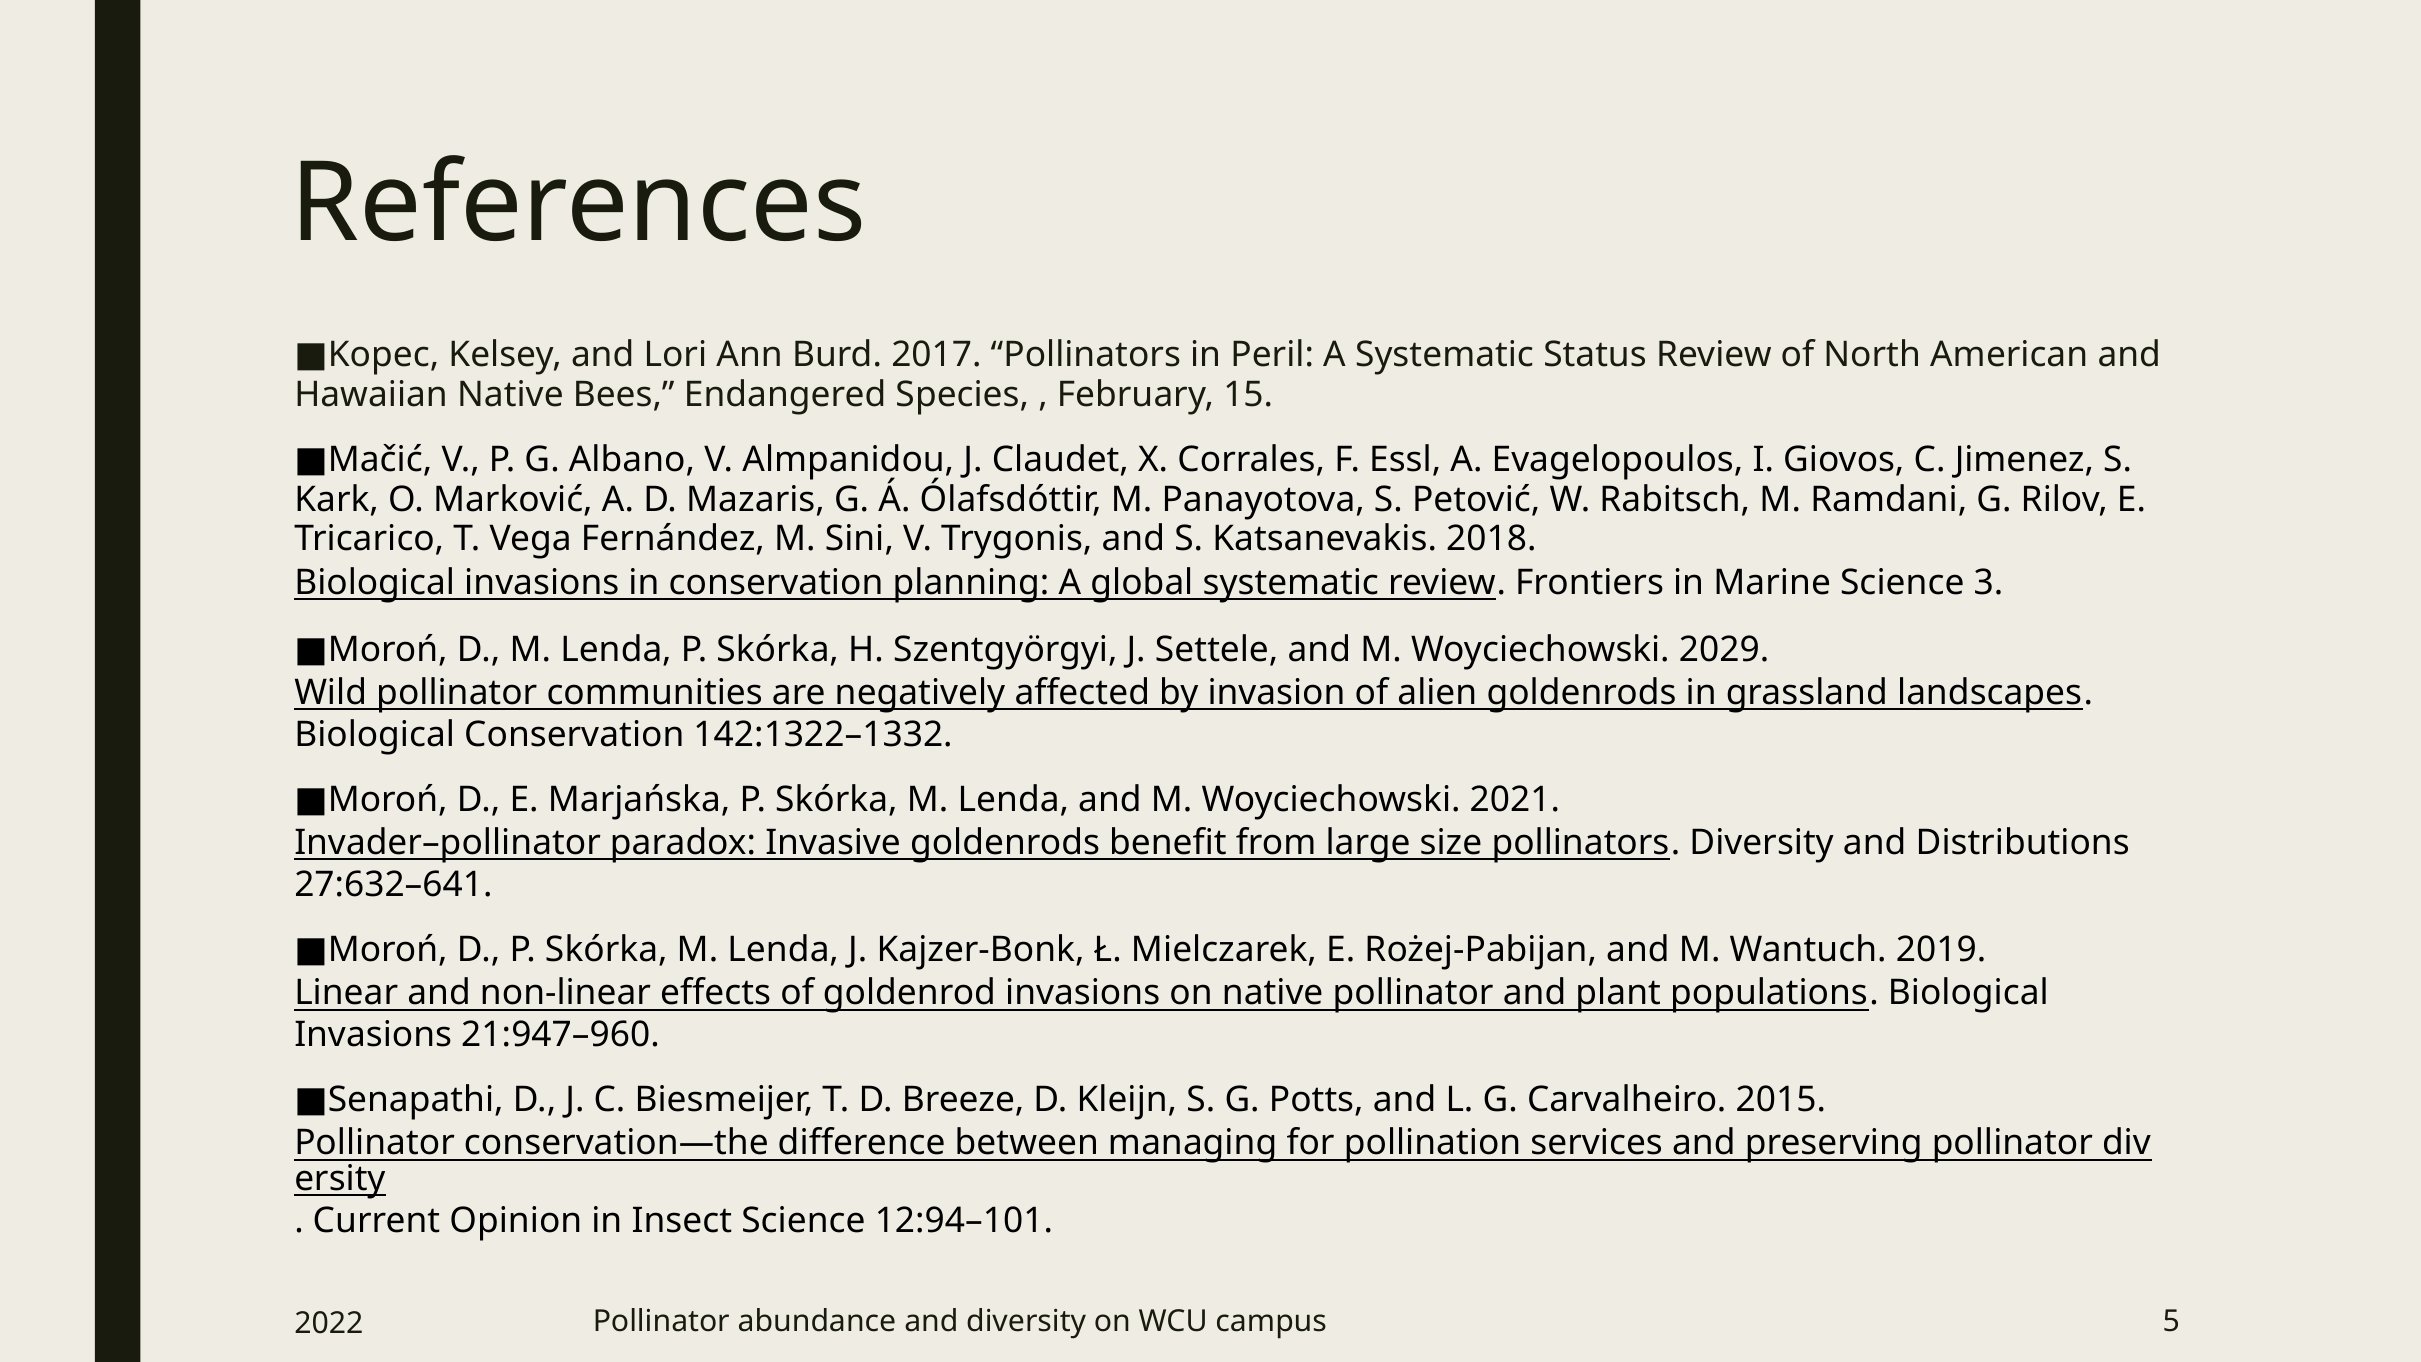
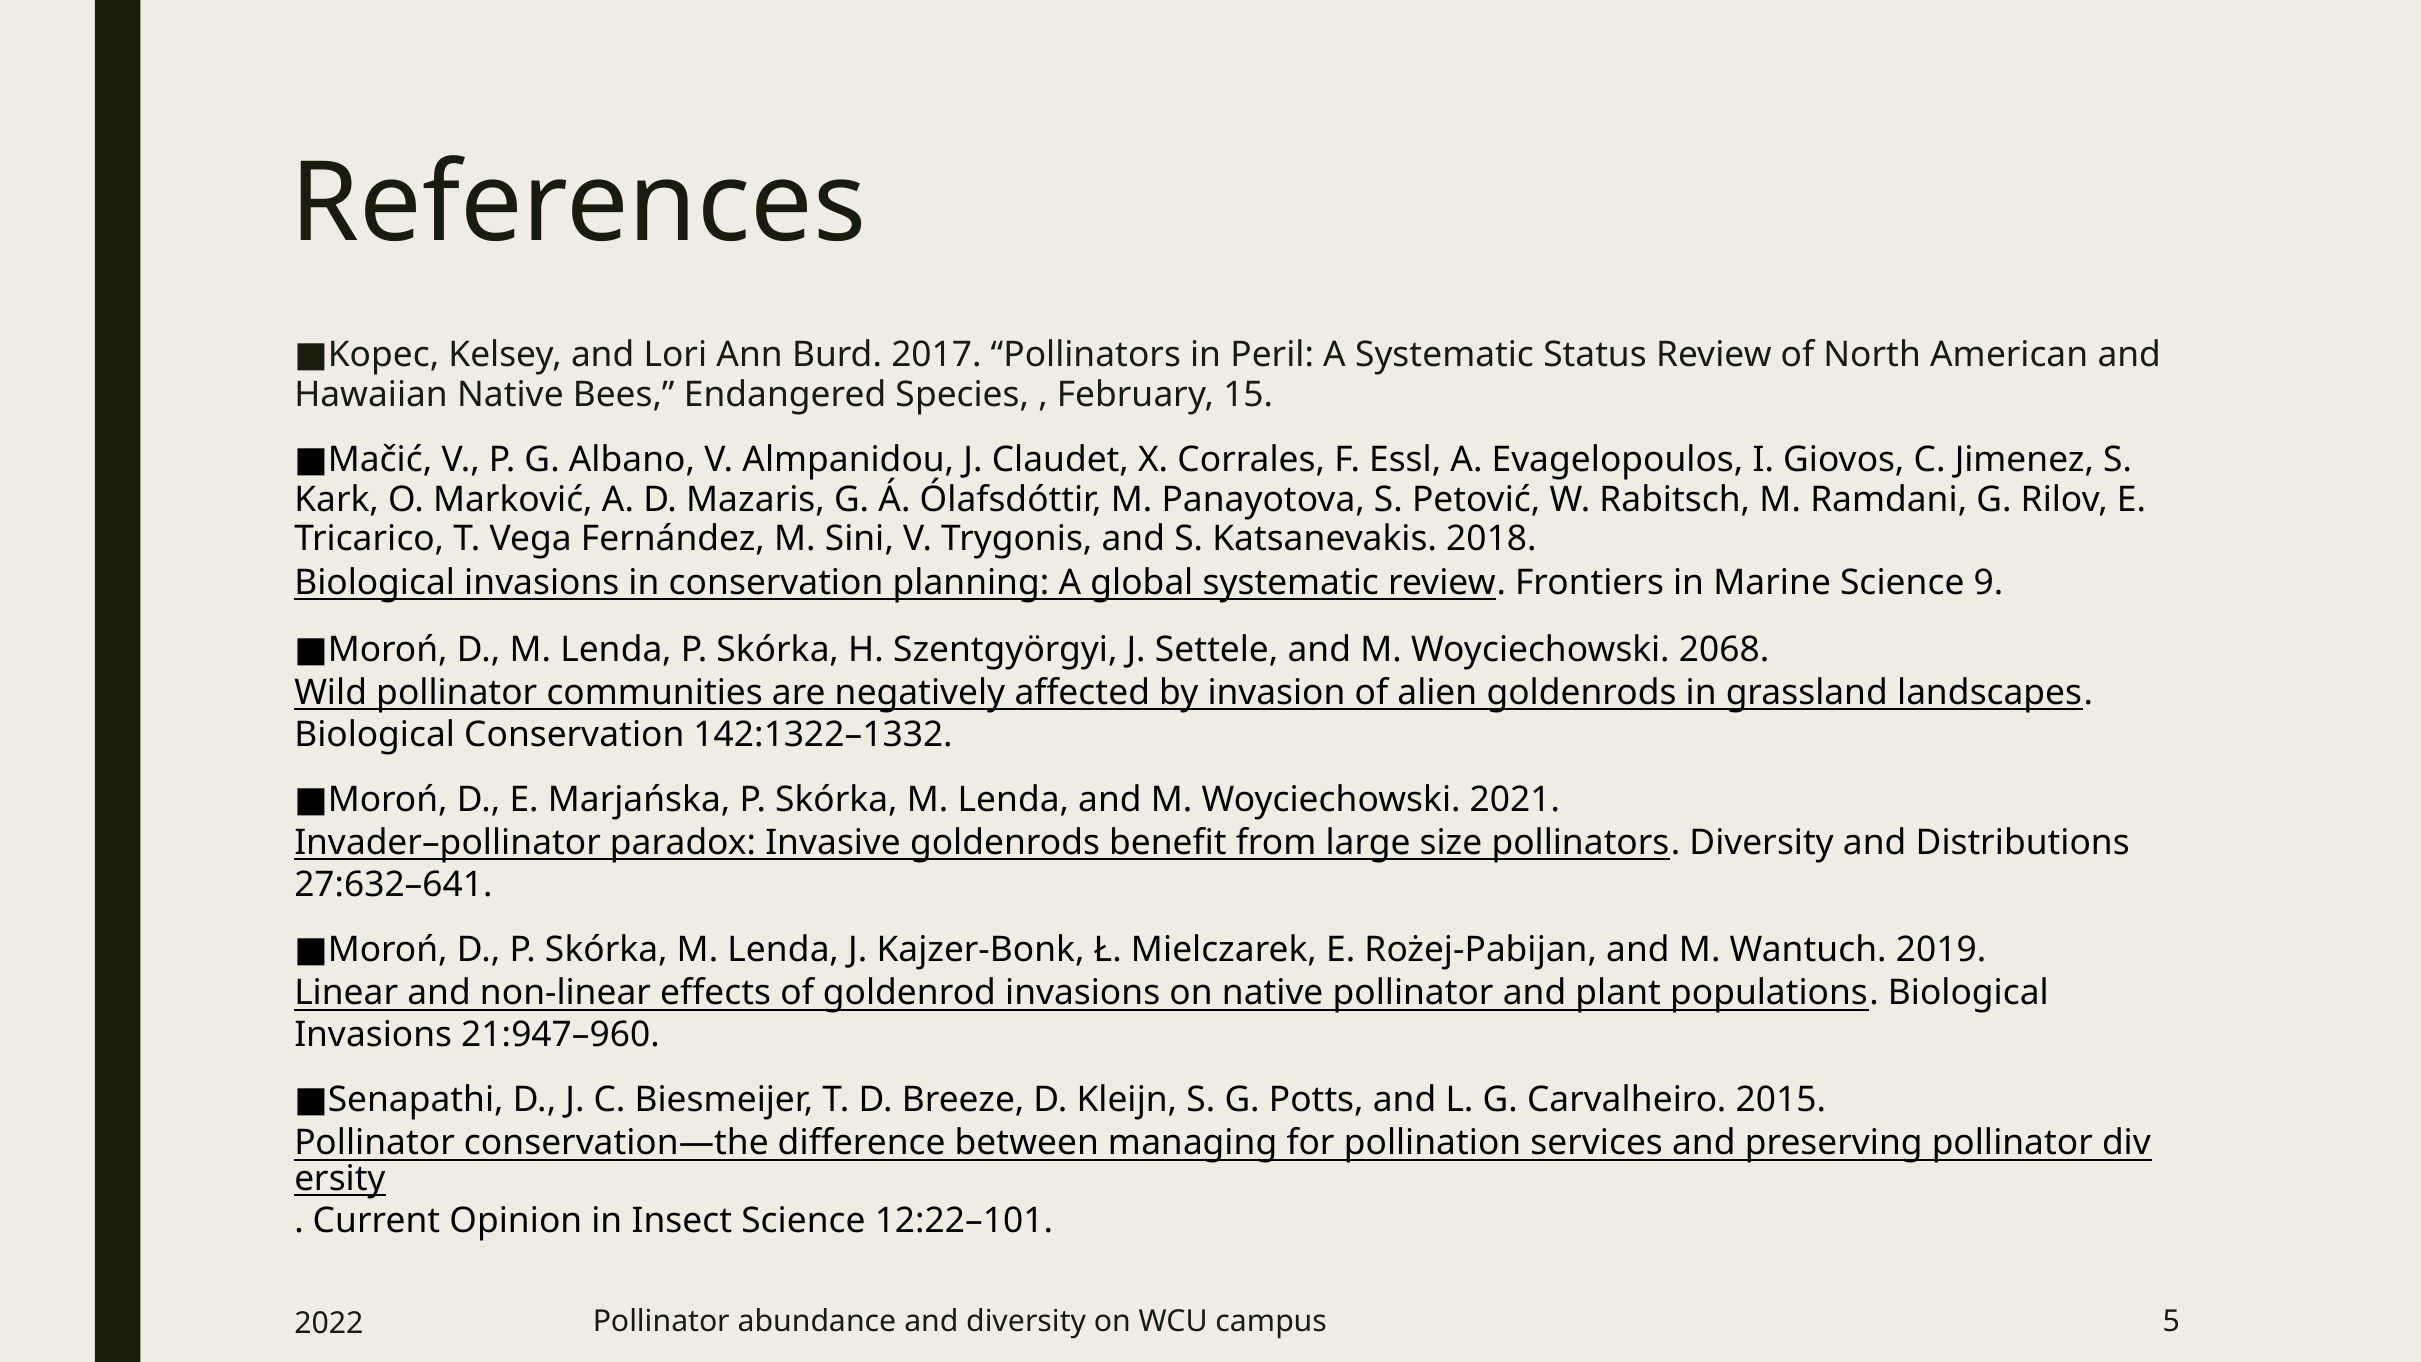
3: 3 -> 9 (1989, 582)
2029: 2029 -> 2068 (1724, 649)
12:94–101: 12:94–101 -> 12:22–101 (964, 1220)
